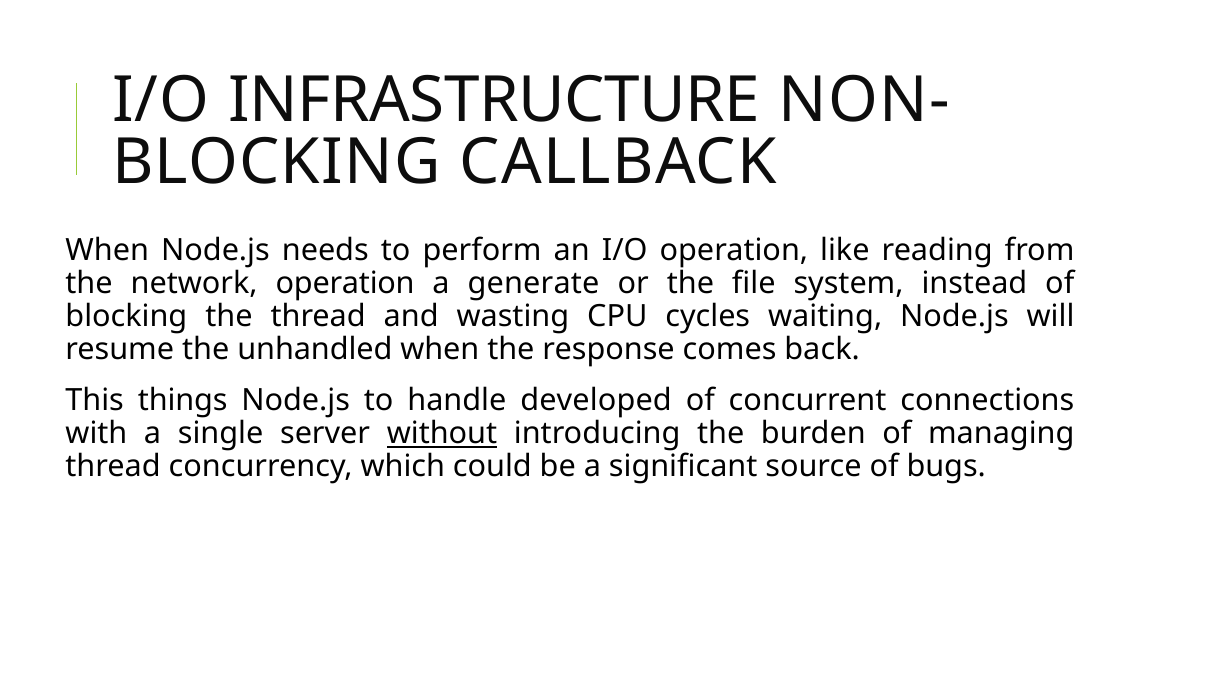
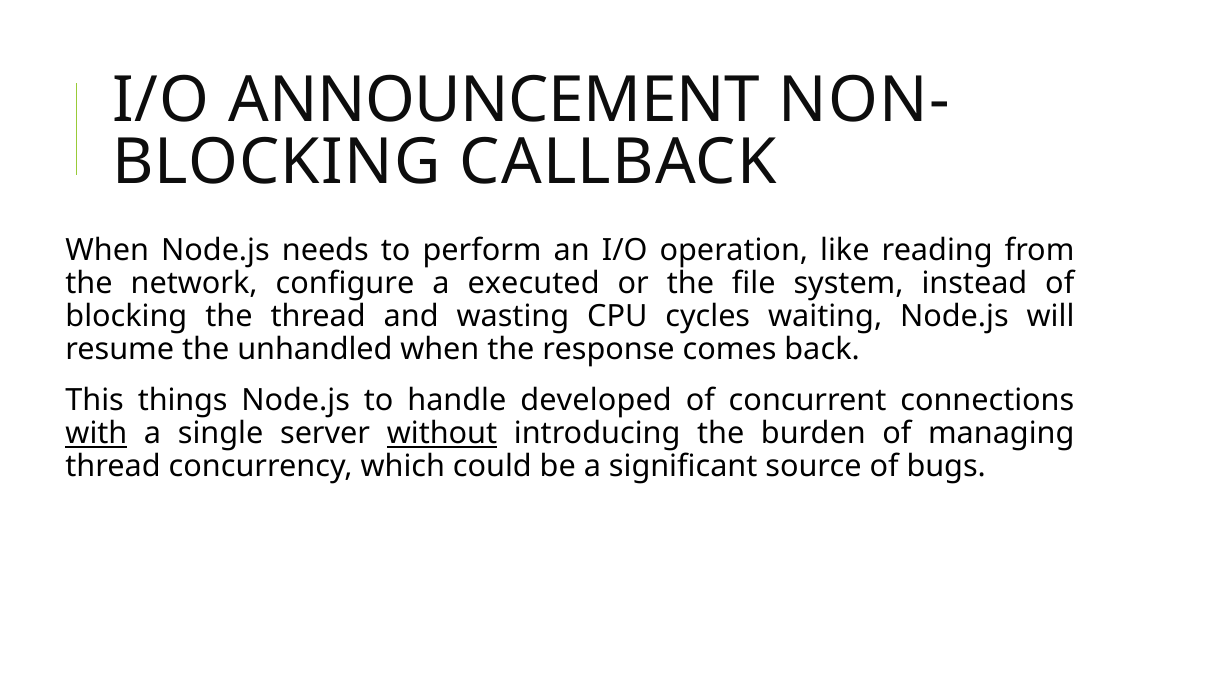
INFRASTRUCTURE: INFRASTRUCTURE -> ANNOUNCEMENT (494, 101)
network operation: operation -> configure (345, 284)
generate: generate -> executed (534, 284)
with underline: none -> present (96, 434)
